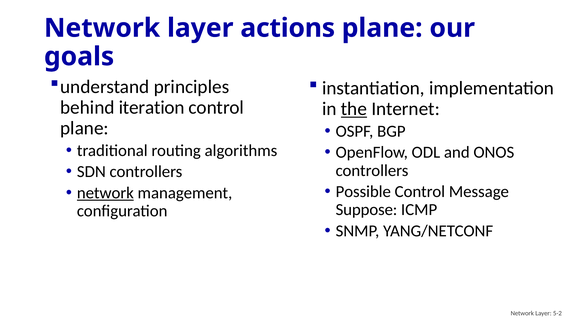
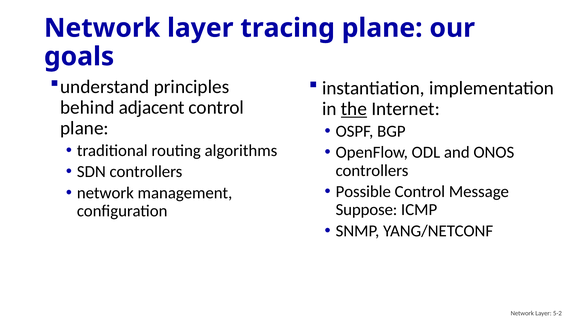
actions: actions -> tracing (288, 28)
iteration: iteration -> adjacent (152, 108)
network underline: present -> none (105, 193)
